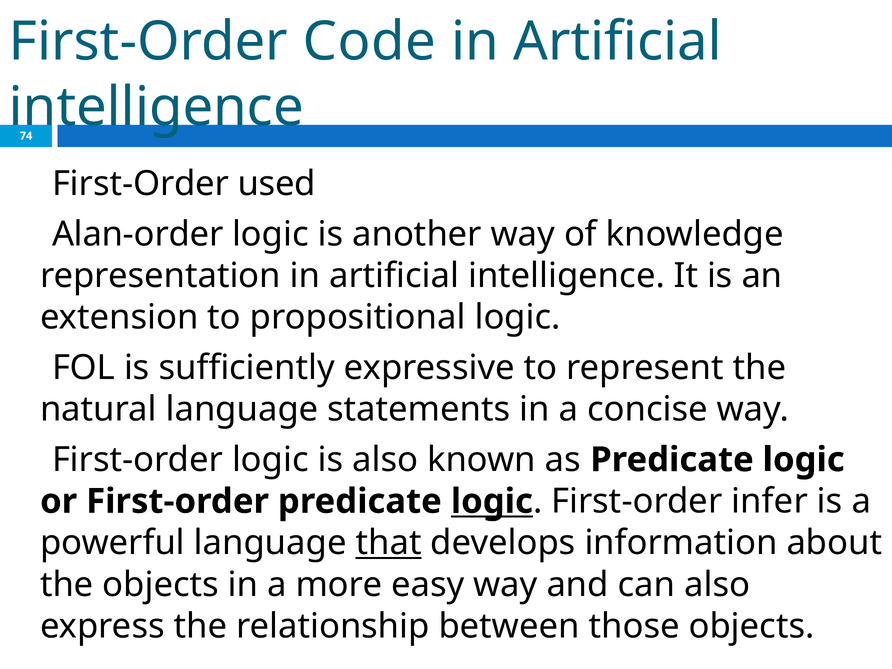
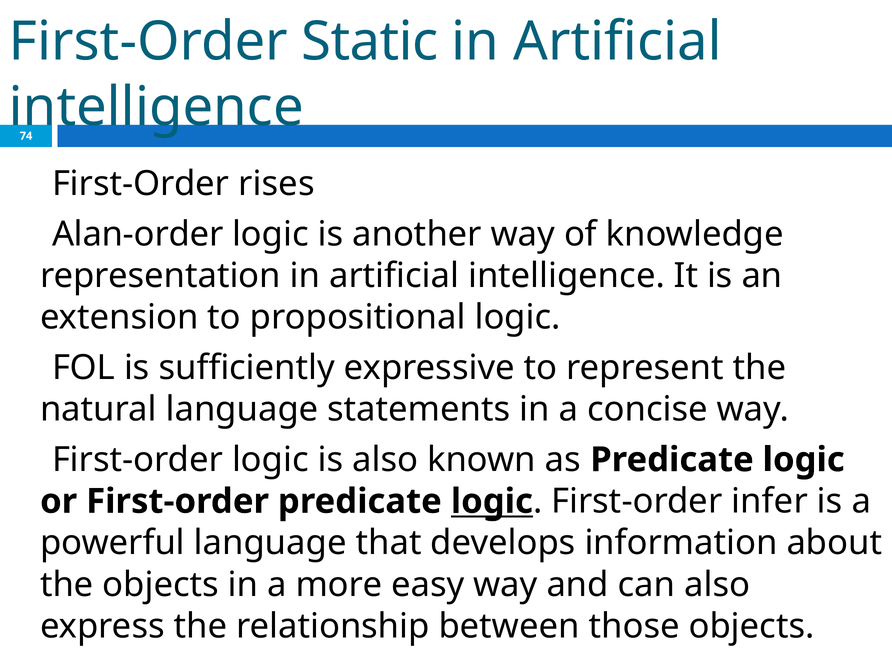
Code: Code -> Static (370, 42)
used: used -> rises (276, 184)
that underline: present -> none (389, 543)
